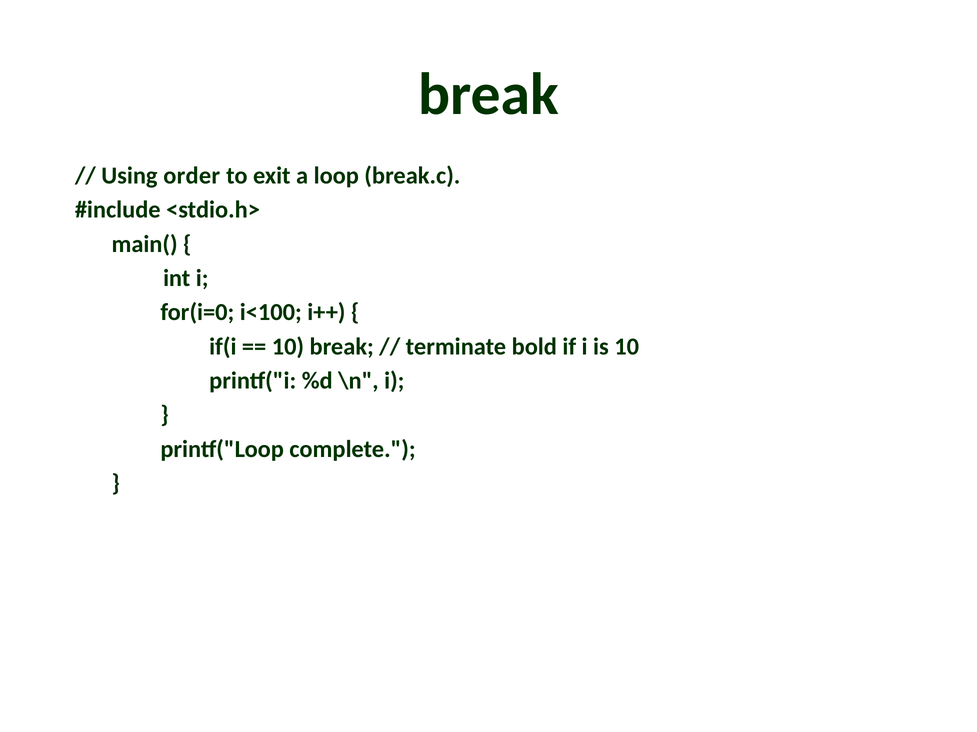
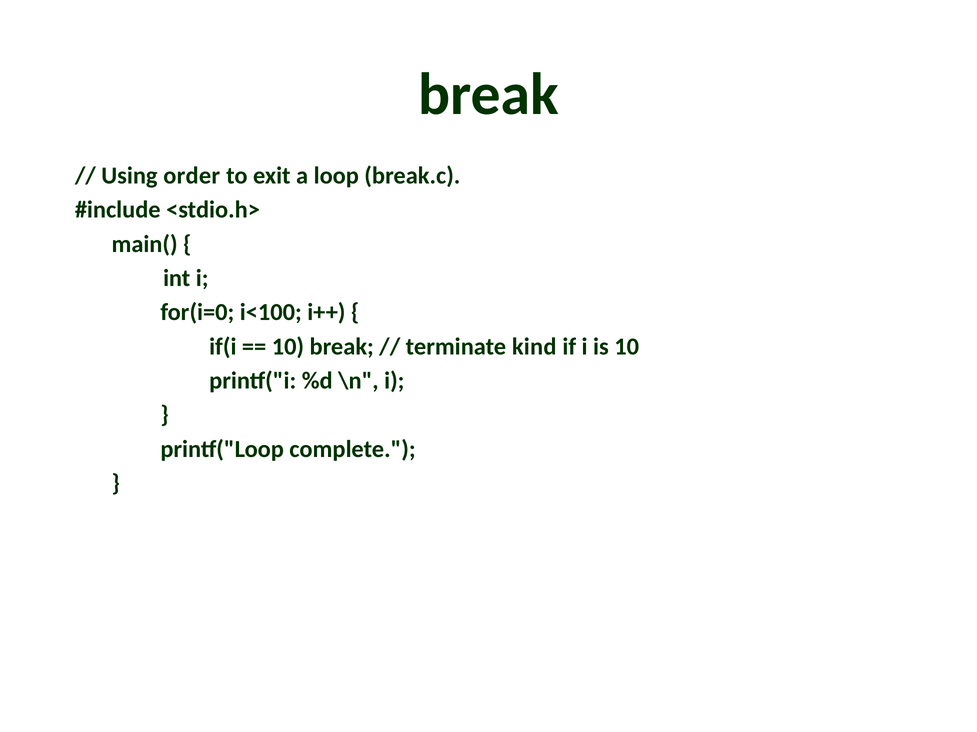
bold: bold -> kind (534, 347)
